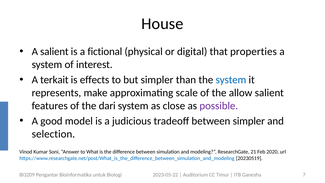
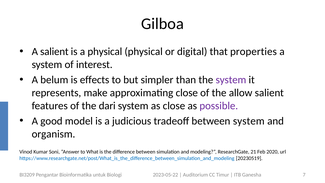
House: House -> Gilboa (162, 24)
a fictional: fictional -> physical (105, 52)
terkait: terkait -> belum (54, 80)
system colour: blue -> purple (231, 80)
approximating scale: scale -> close (187, 93)
between simpler: simpler -> system (249, 121)
selection: selection -> organism (53, 134)
